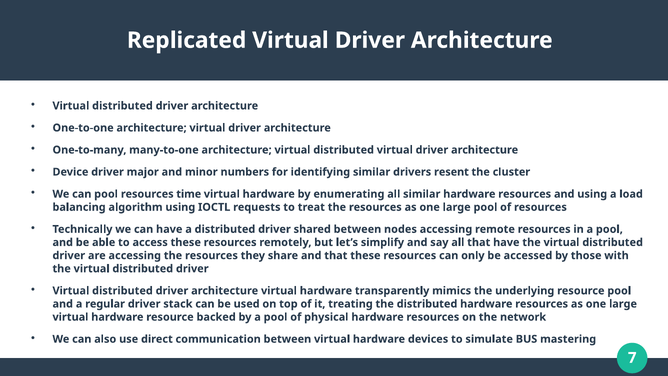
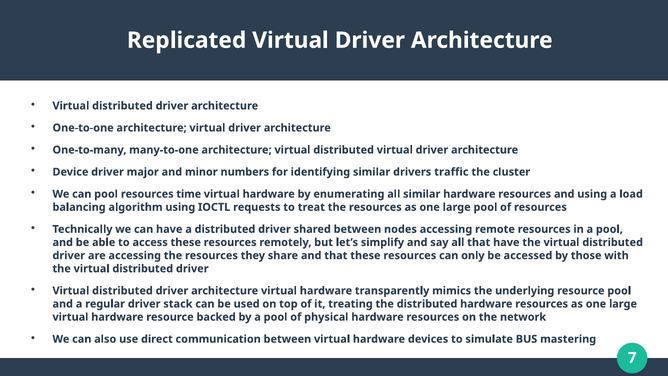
resent: resent -> traffic (451, 172)
